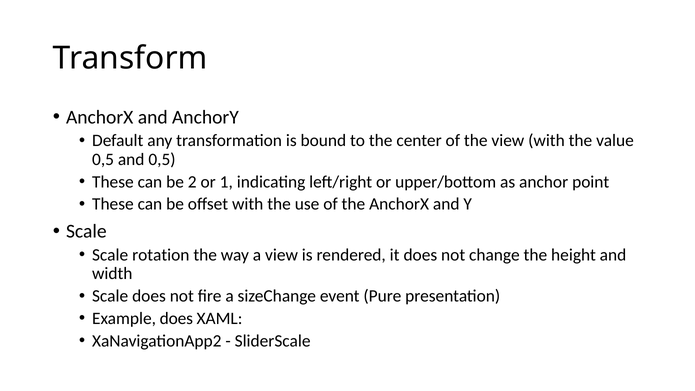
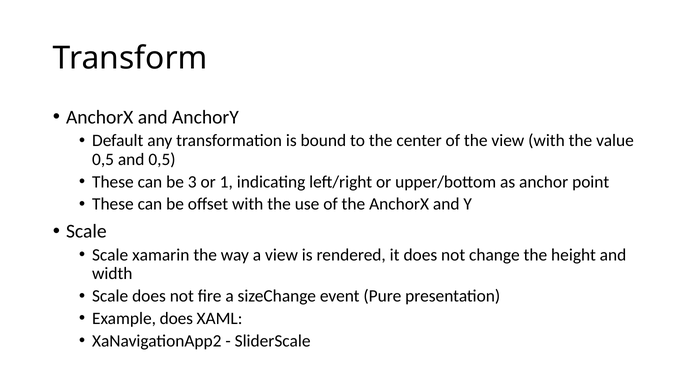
2: 2 -> 3 (192, 182)
rotation: rotation -> xamarin (161, 255)
